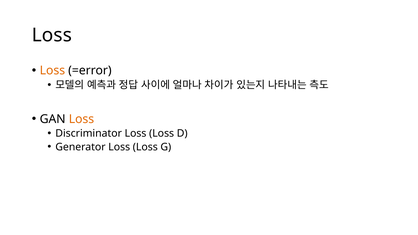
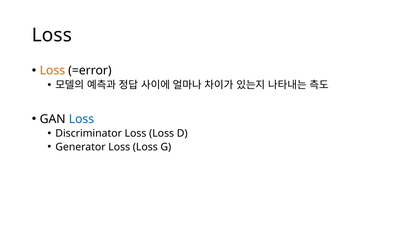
Loss colour: orange -> blue (81, 119)
